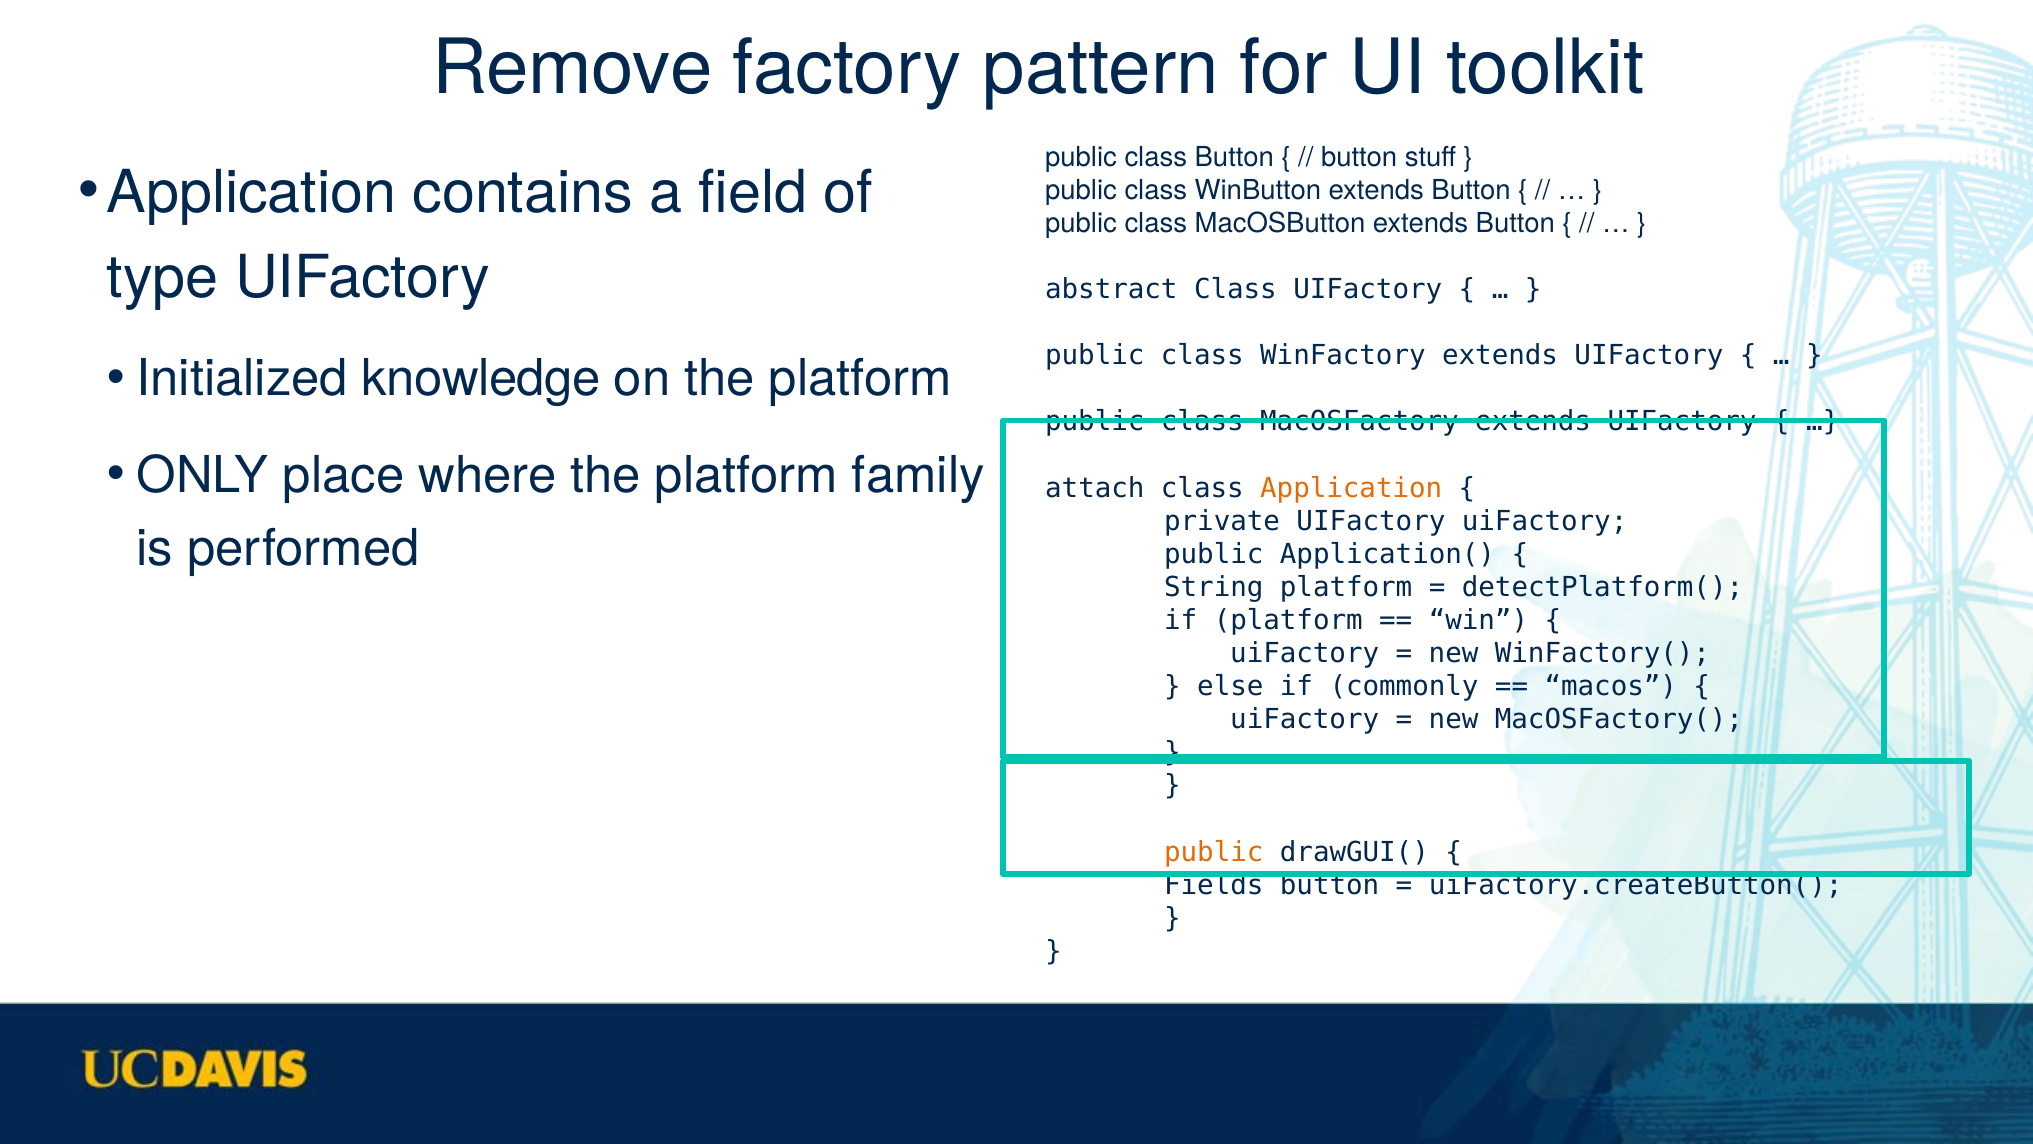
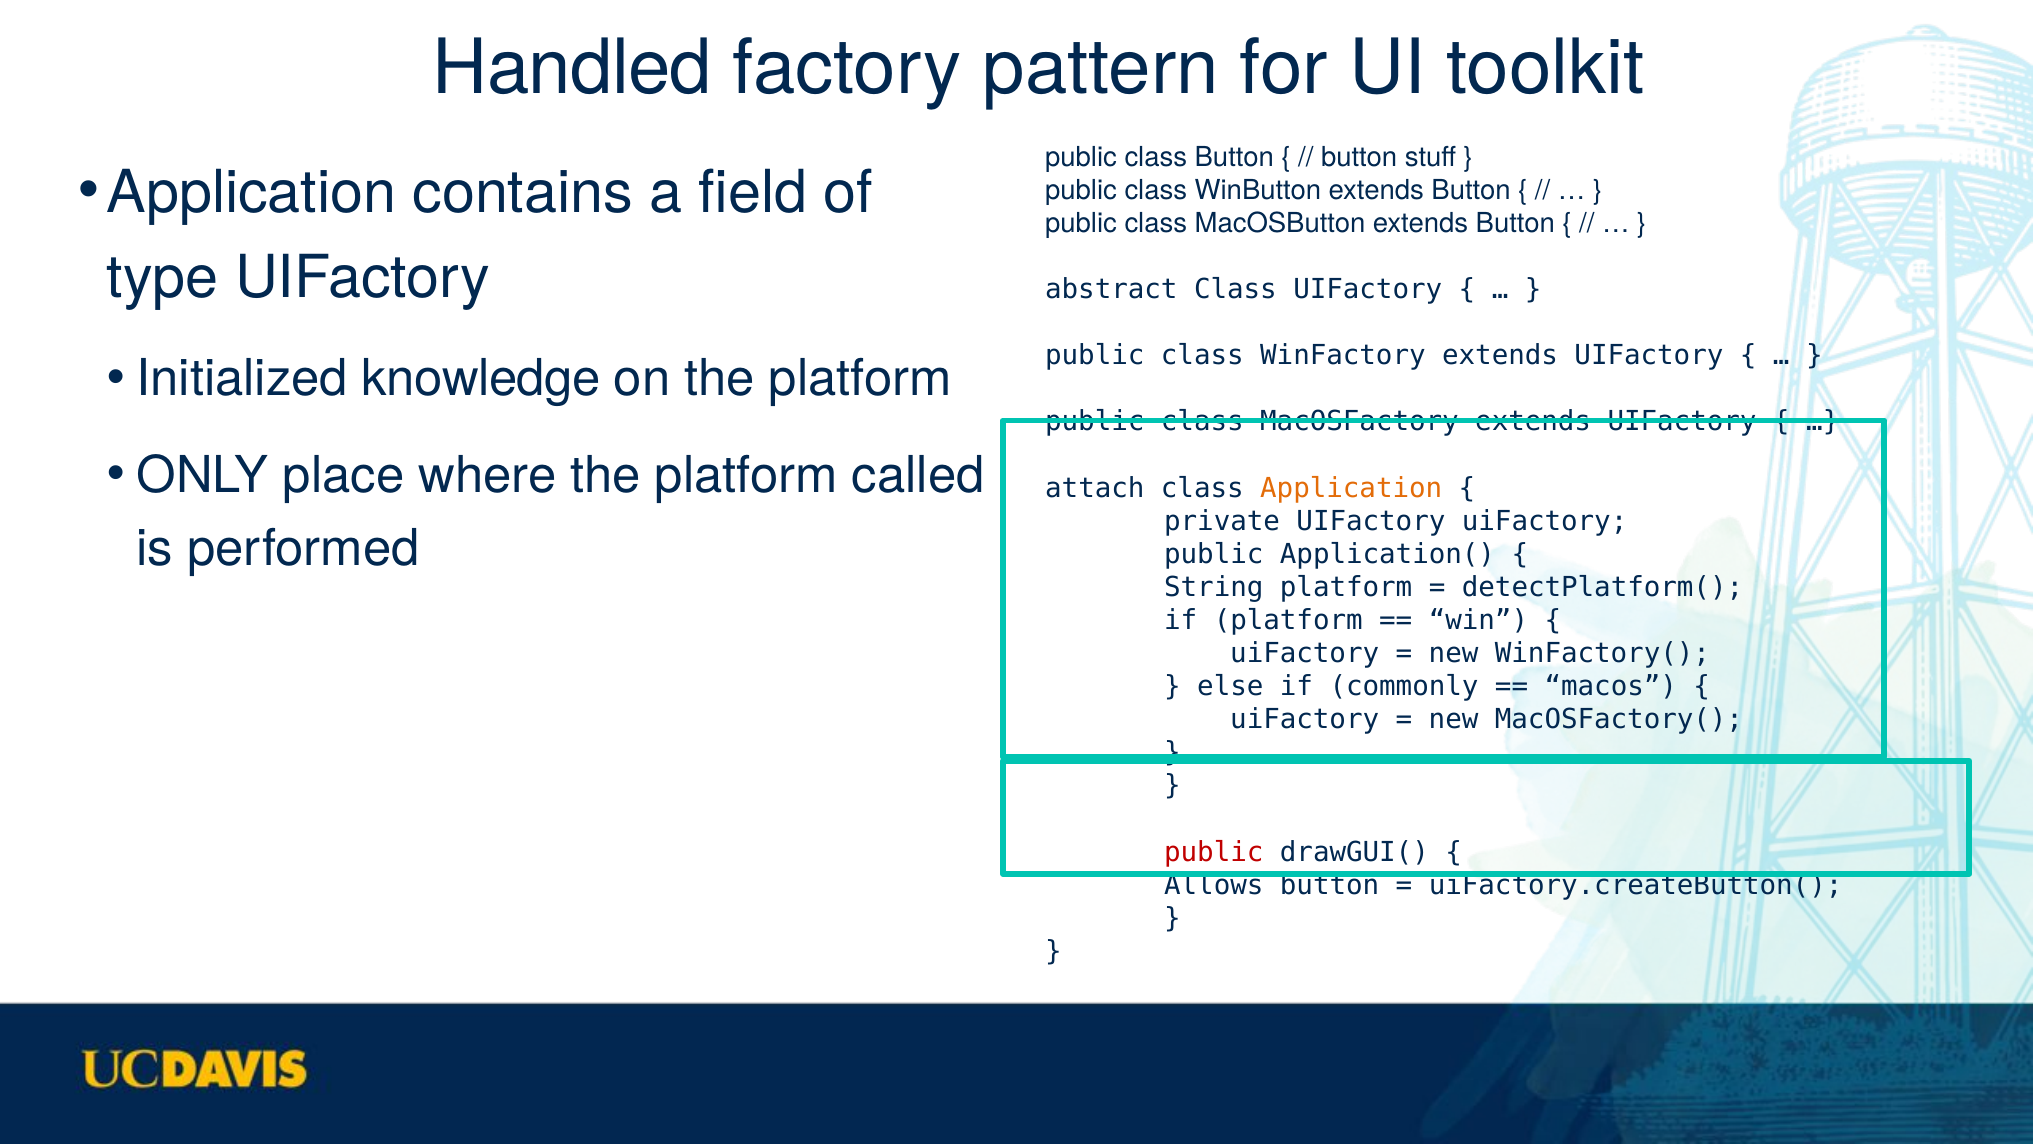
Remove: Remove -> Handled (573, 68)
family: family -> called (918, 475)
public colour: orange -> red (1214, 852)
Fields: Fields -> Allows (1214, 885)
